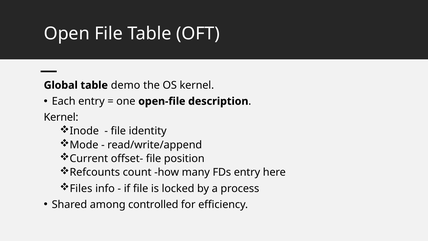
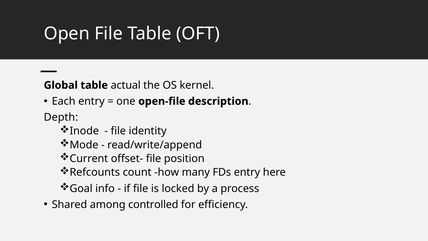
demo: demo -> actual (126, 85)
Kernel: Kernel -> Depth (61, 117)
Files: Files -> Goal (81, 188)
